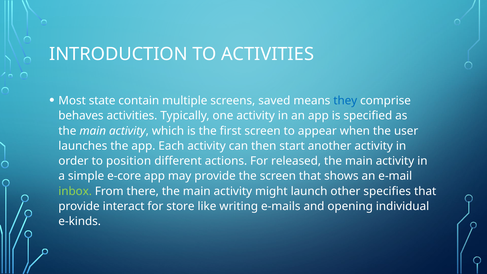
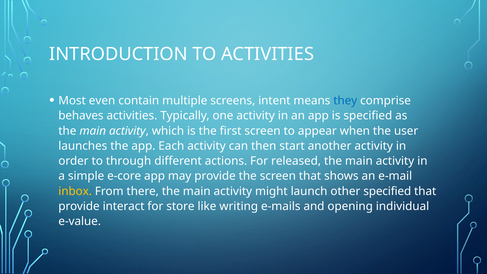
state: state -> even (102, 101)
saved: saved -> intent (274, 101)
position: position -> through (129, 161)
inbox colour: light green -> yellow (75, 191)
other specifies: specifies -> specified (387, 191)
e-kinds: e-kinds -> e-value (80, 221)
